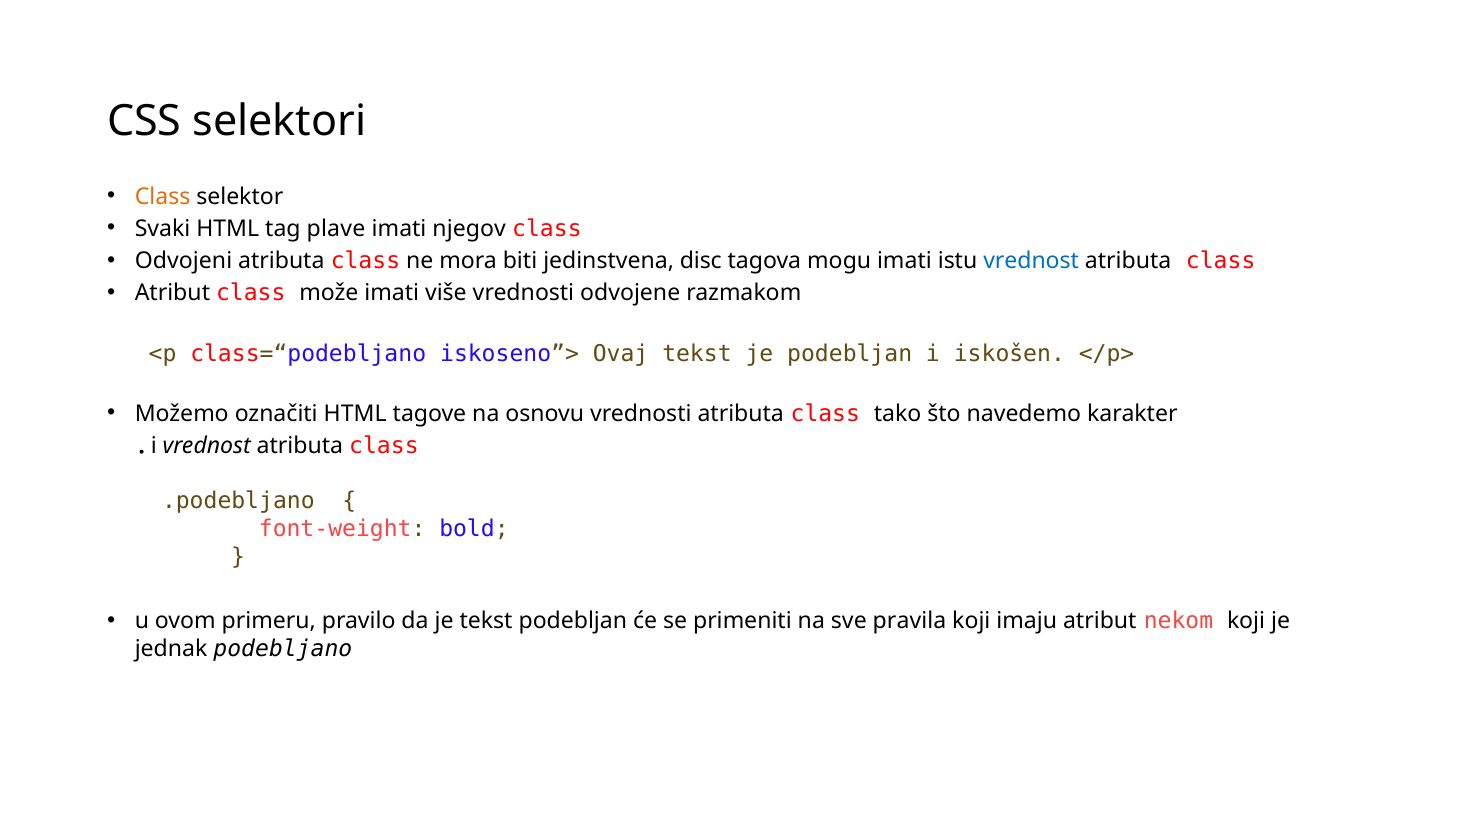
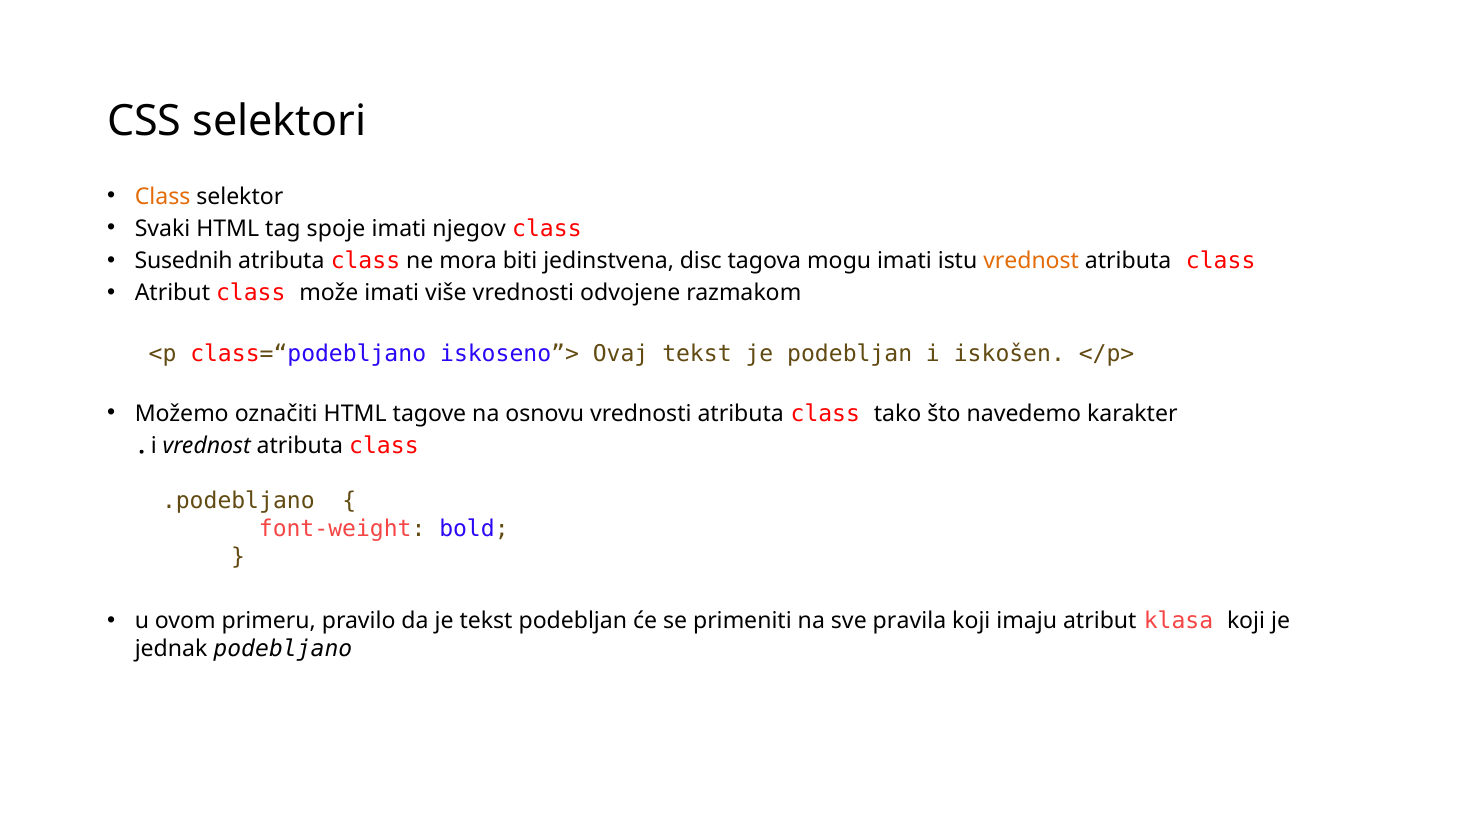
plave: plave -> spoje (336, 229)
Odvojeni: Odvojeni -> Susednih (184, 261)
vrednost colour: blue -> orange (1031, 261)
nekom: nekom -> klasa (1179, 621)
